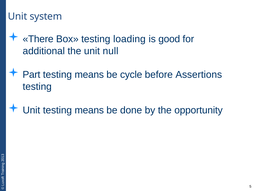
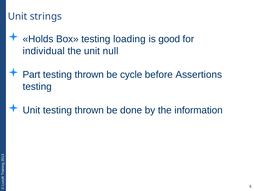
system: system -> strings (46, 16)
There: There -> Holds (38, 39)
additional: additional -> individual (44, 51)
means: means -> thrown (89, 74)
Unit testing means: means -> thrown (89, 110)
opportunity: opportunity -> information (199, 110)
